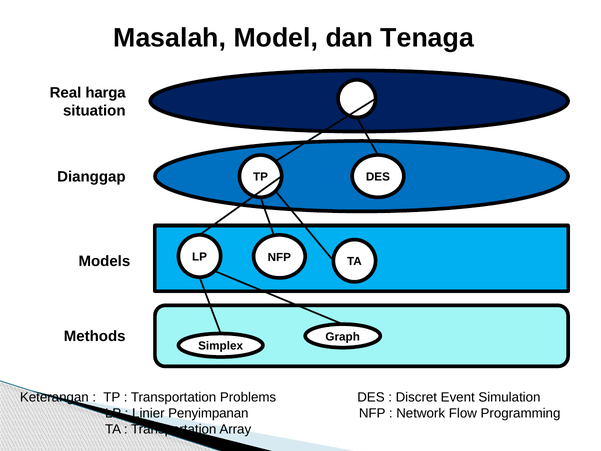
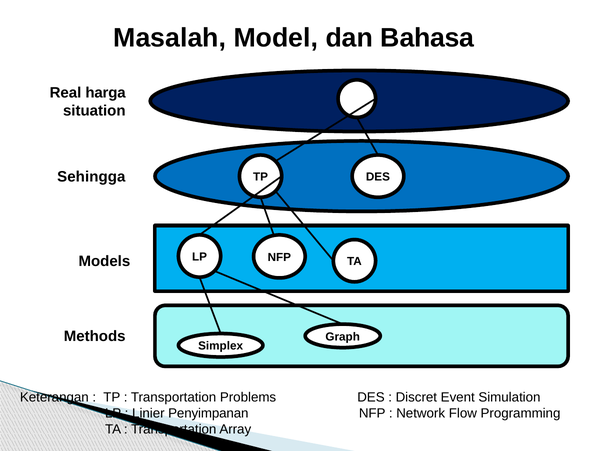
Tenaga: Tenaga -> Bahasa (427, 38)
Dianggap: Dianggap -> Sehingga (91, 177)
